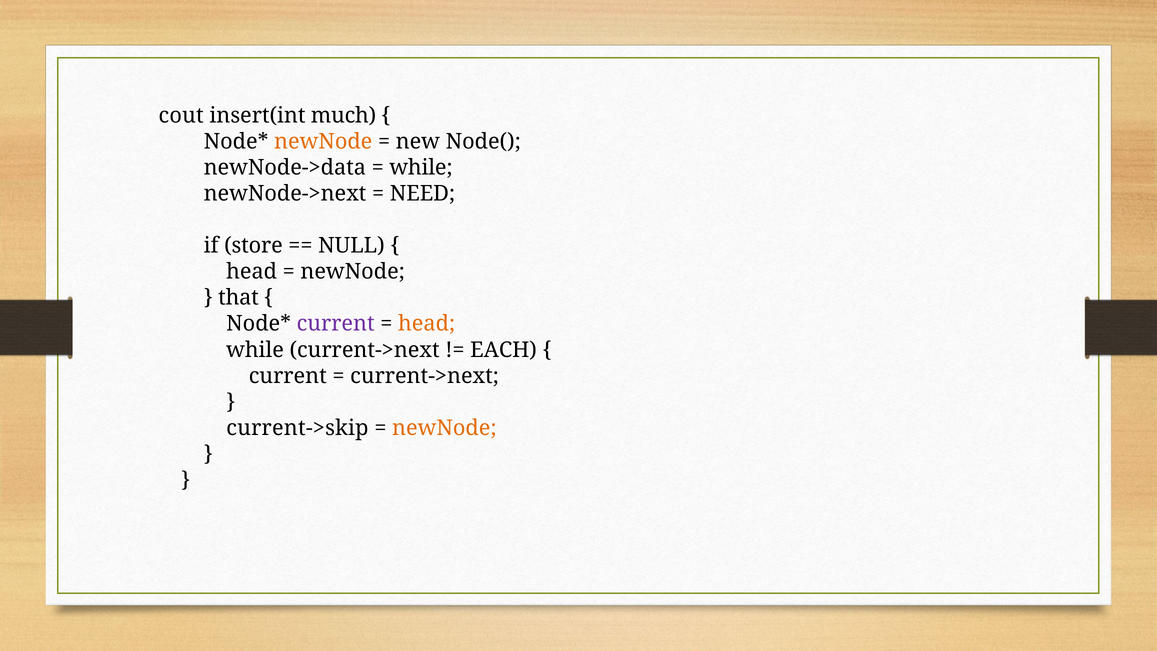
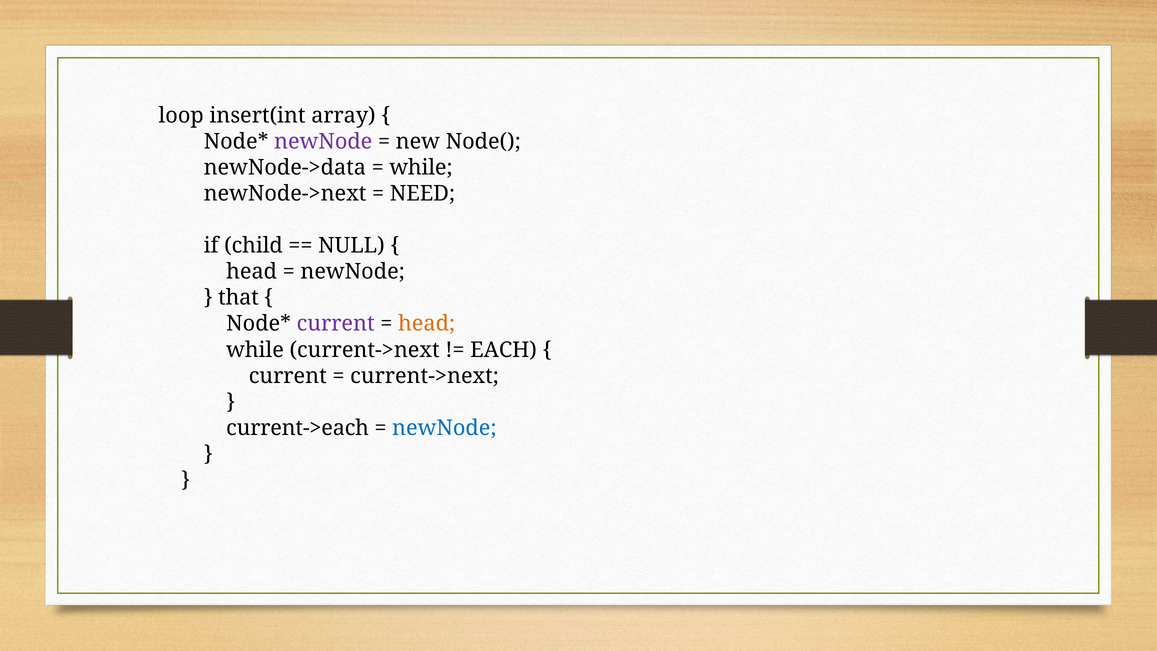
cout: cout -> loop (181, 115)
much: much -> array (343, 115)
newNode colour: orange -> purple (323, 141)
store: store -> child (253, 246)
current->skip: current->skip -> current->each (298, 428)
newNode colour: orange -> blue (444, 428)
